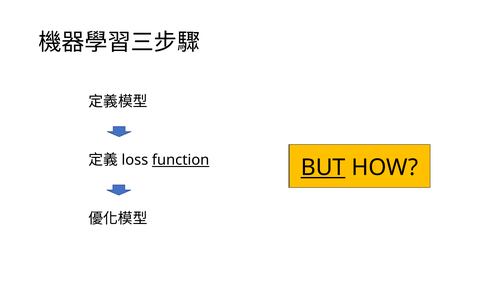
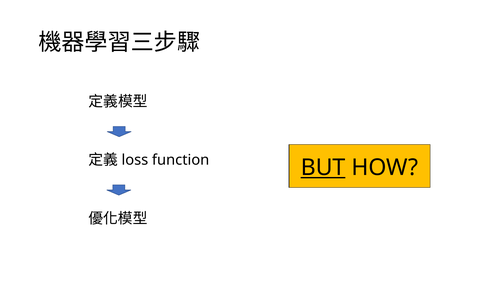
function underline: present -> none (181, 160)
